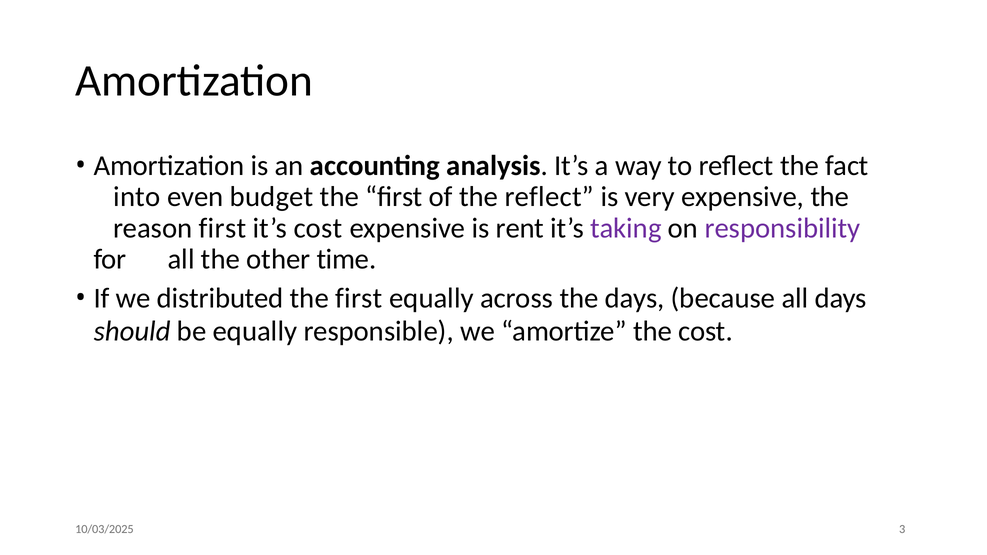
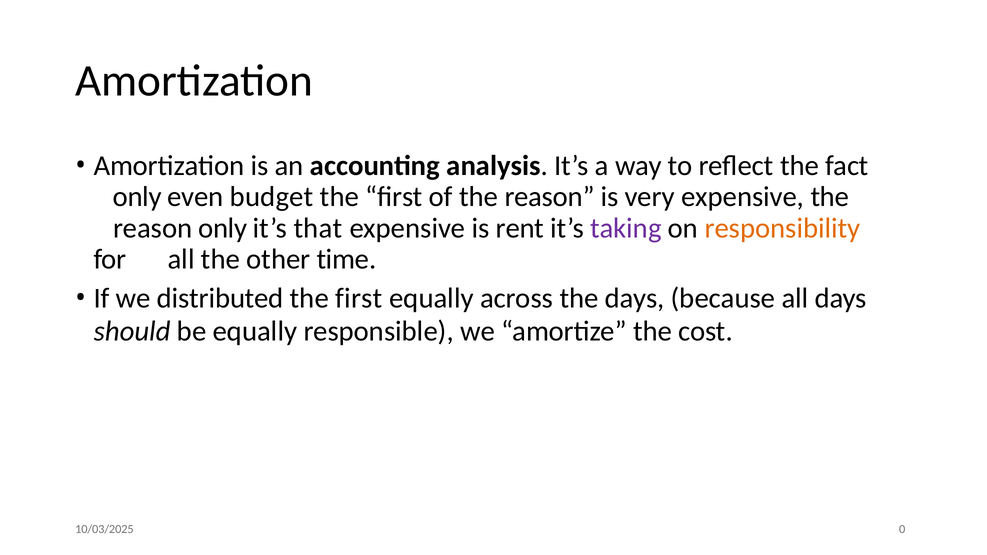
into: into -> only (137, 197)
of the reflect: reflect -> reason (550, 197)
reason first: first -> only (223, 228)
it’s cost: cost -> that (318, 228)
responsibility colour: purple -> orange (783, 228)
3: 3 -> 0 (902, 529)
